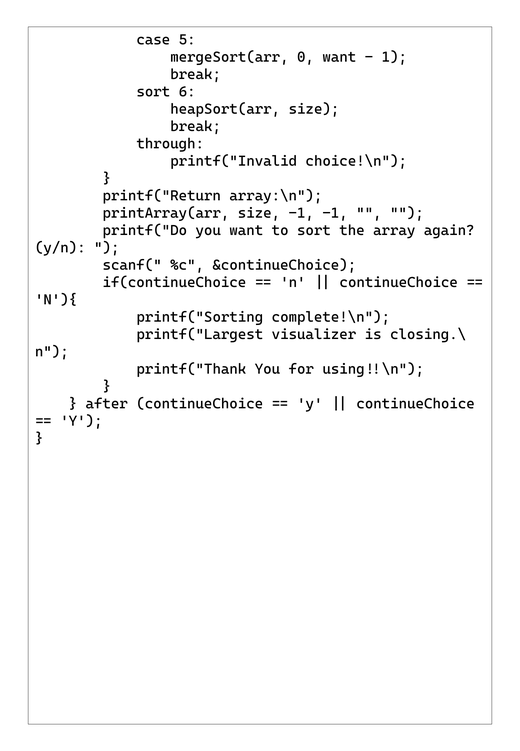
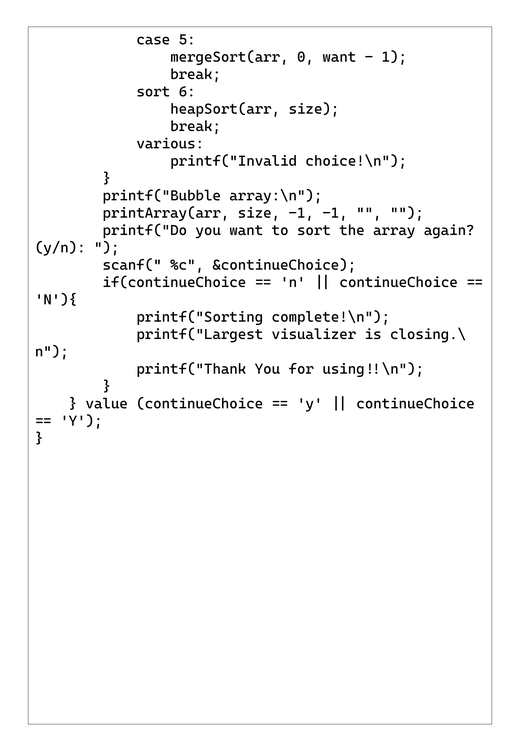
through: through -> various (170, 144)
printf("Return: printf("Return -> printf("Bubble (162, 196)
after: after -> value (107, 404)
